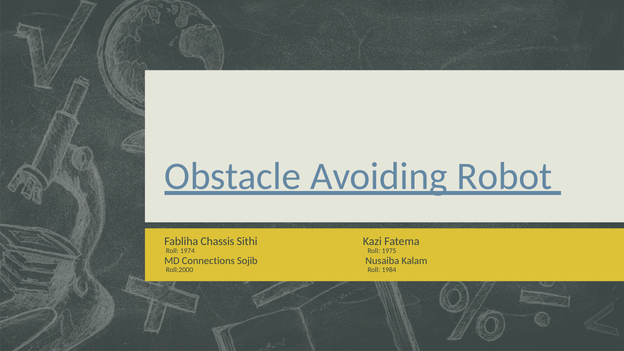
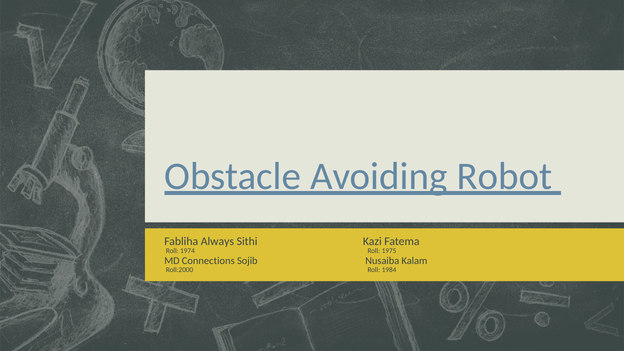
Chassis: Chassis -> Always (217, 241)
